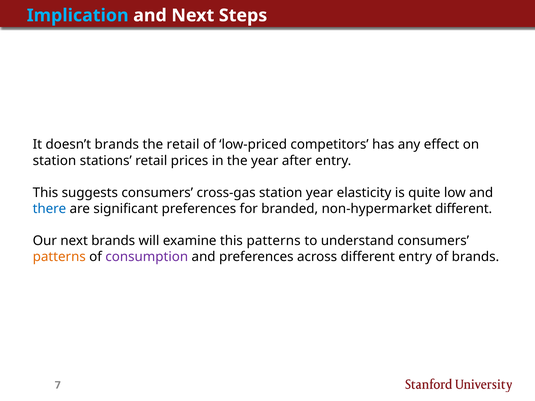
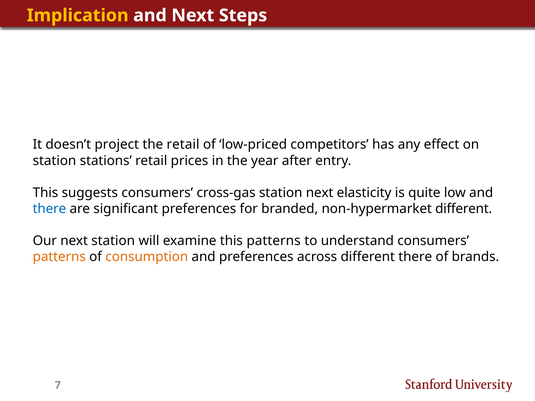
Implication colour: light blue -> yellow (78, 15)
doesn’t brands: brands -> project (117, 145)
station year: year -> next (320, 193)
next brands: brands -> station (113, 241)
consumption colour: purple -> orange (147, 257)
different entry: entry -> there (415, 257)
